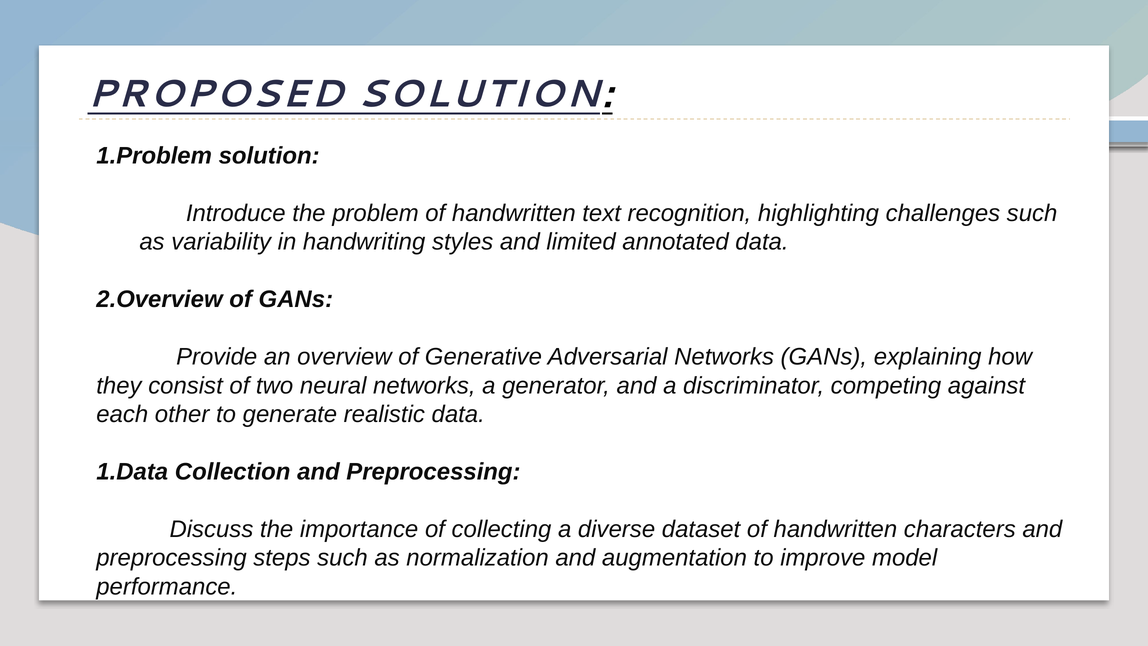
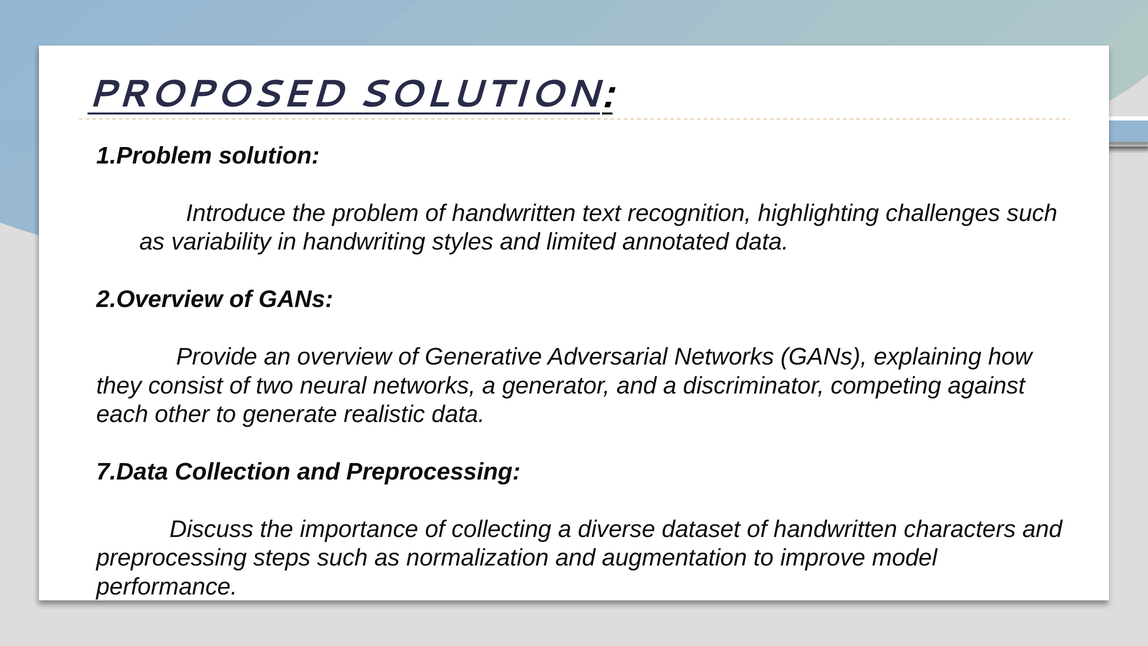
1.Data: 1.Data -> 7.Data (132, 472)
